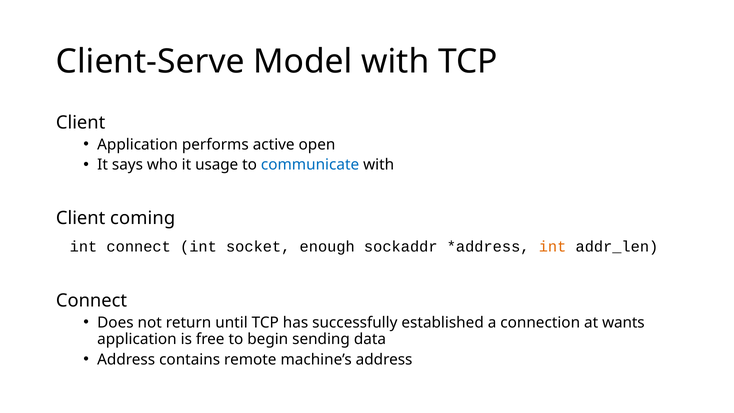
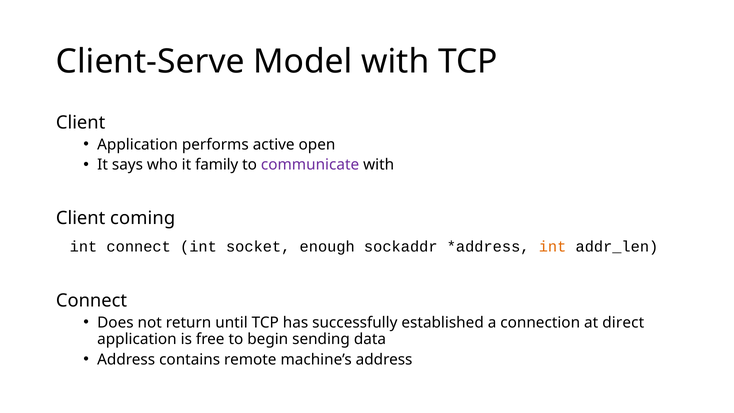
usage: usage -> family (217, 165)
communicate colour: blue -> purple (310, 165)
wants: wants -> direct (623, 322)
